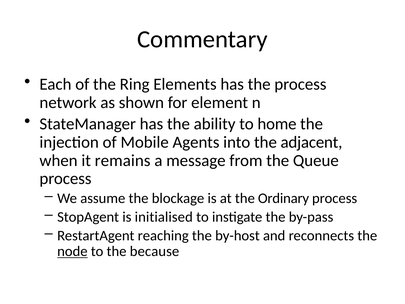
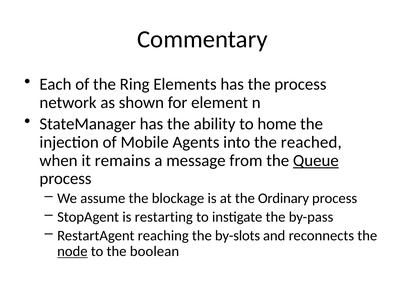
adjacent: adjacent -> reached (311, 142)
Queue underline: none -> present (316, 160)
initialised: initialised -> restarting (164, 217)
by-host: by-host -> by-slots (238, 235)
because: because -> boolean (155, 251)
